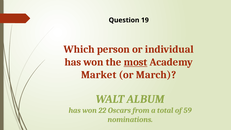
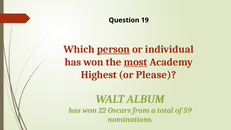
person underline: none -> present (113, 49)
Market: Market -> Highest (99, 75)
March: March -> Please (156, 75)
